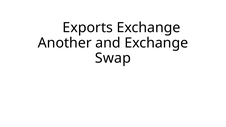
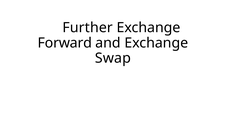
Exports: Exports -> Further (88, 28)
Another: Another -> Forward (65, 43)
